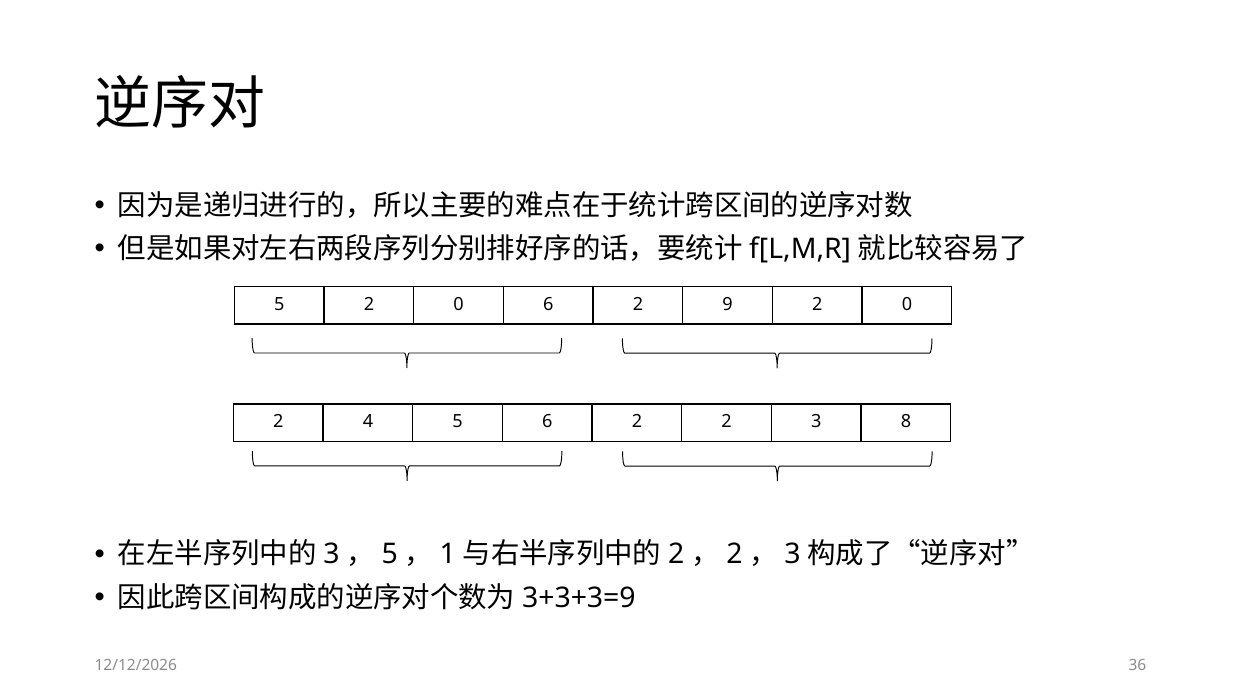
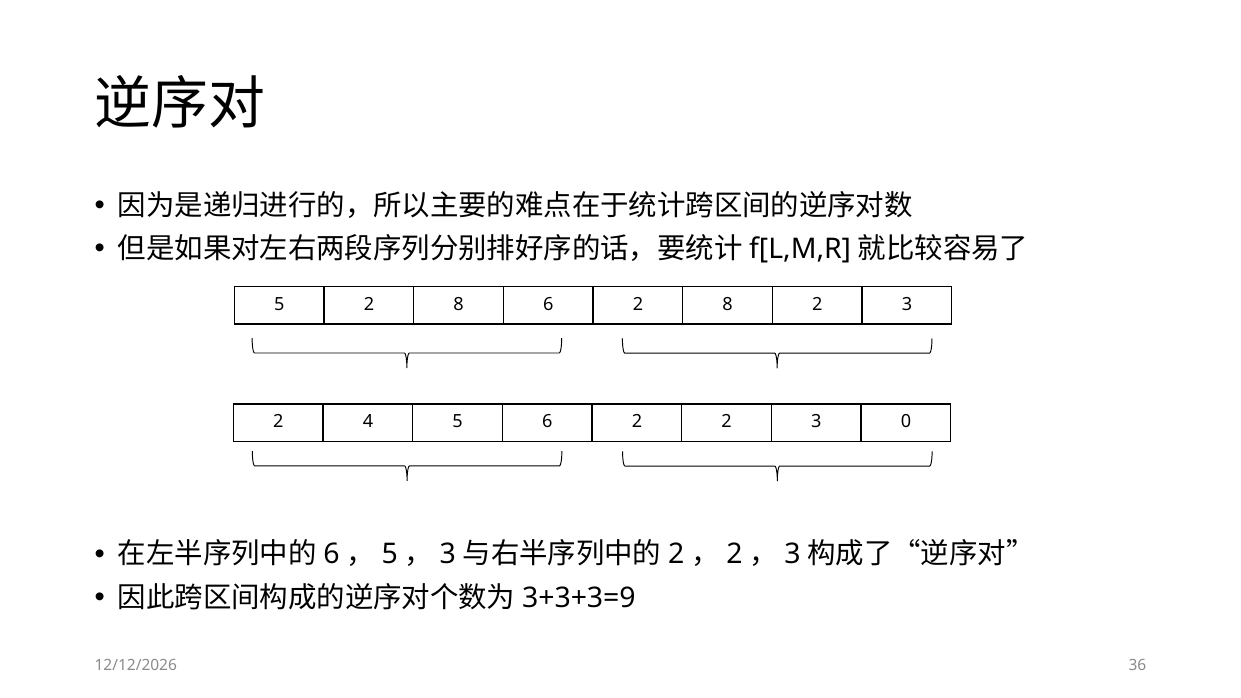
5 2 0: 0 -> 8 (459, 305)
6 2 9: 9 -> 8 (728, 305)
0: 0 -> 3 (907, 305)
8: 8 -> 0 (906, 422)
3: 3 -> 6 (332, 555)
1: 1 -> 3 (448, 555)
